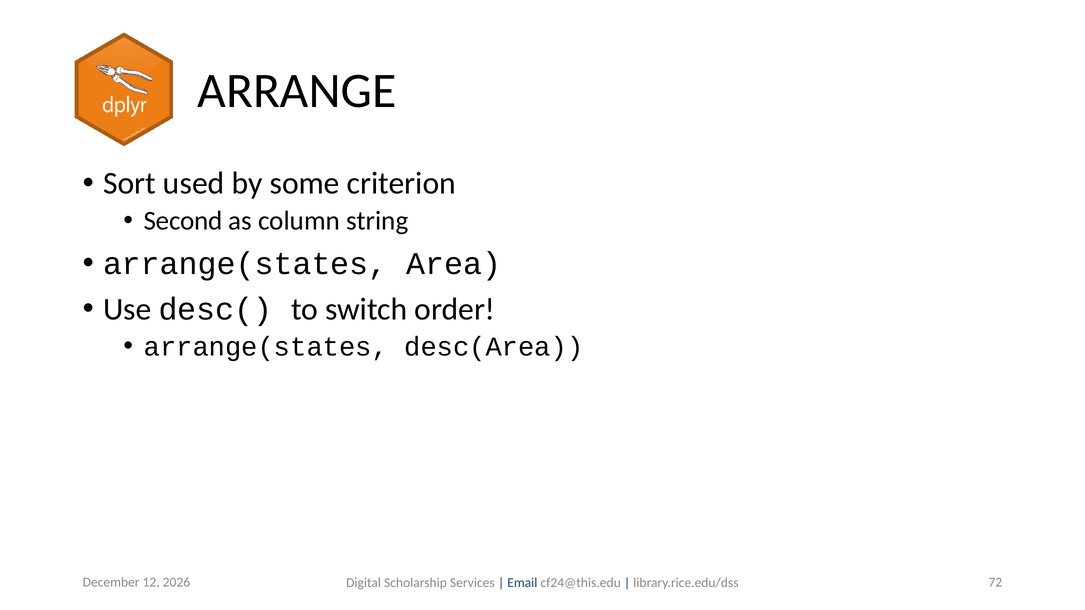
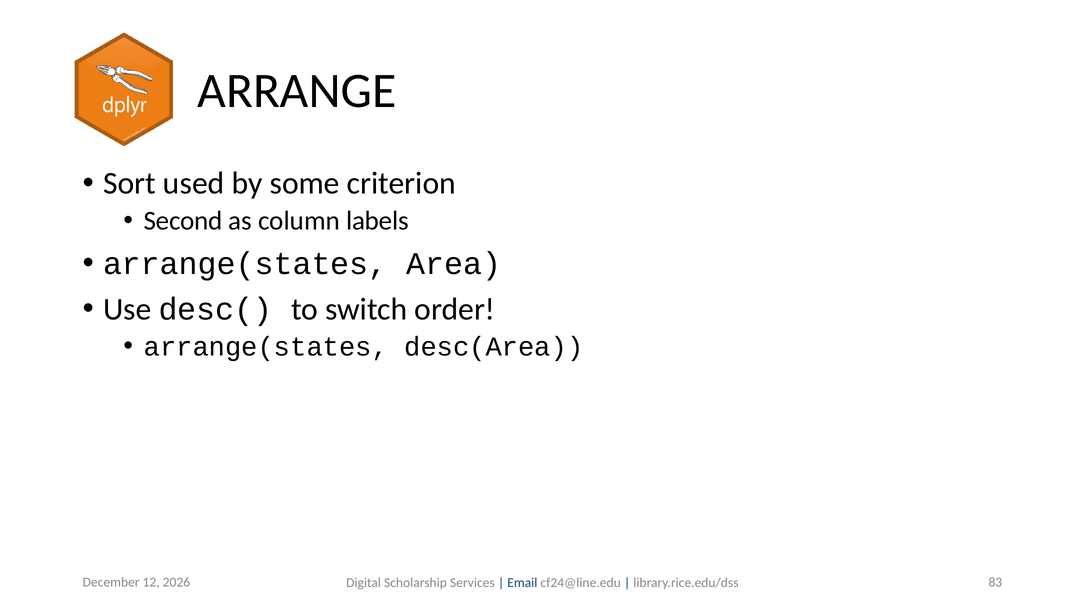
string: string -> labels (377, 221)
72: 72 -> 83 (995, 583)
cf24@this.edu: cf24@this.edu -> cf24@line.edu (581, 583)
